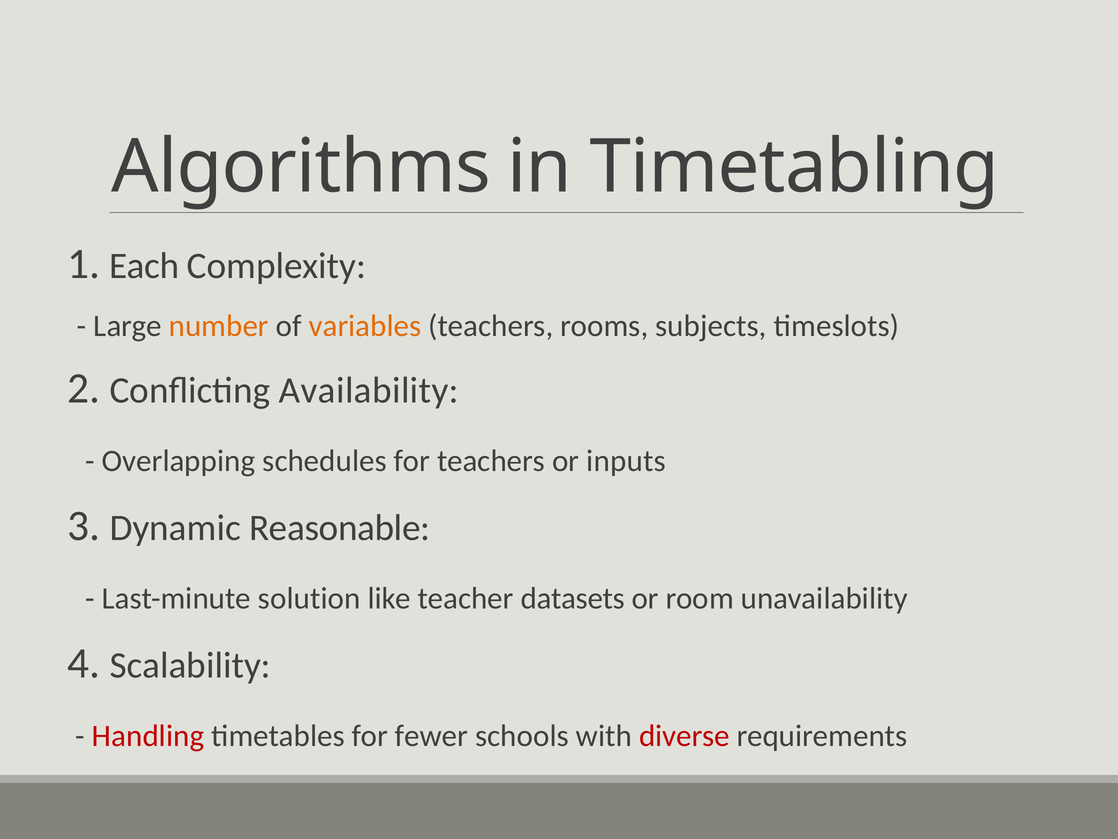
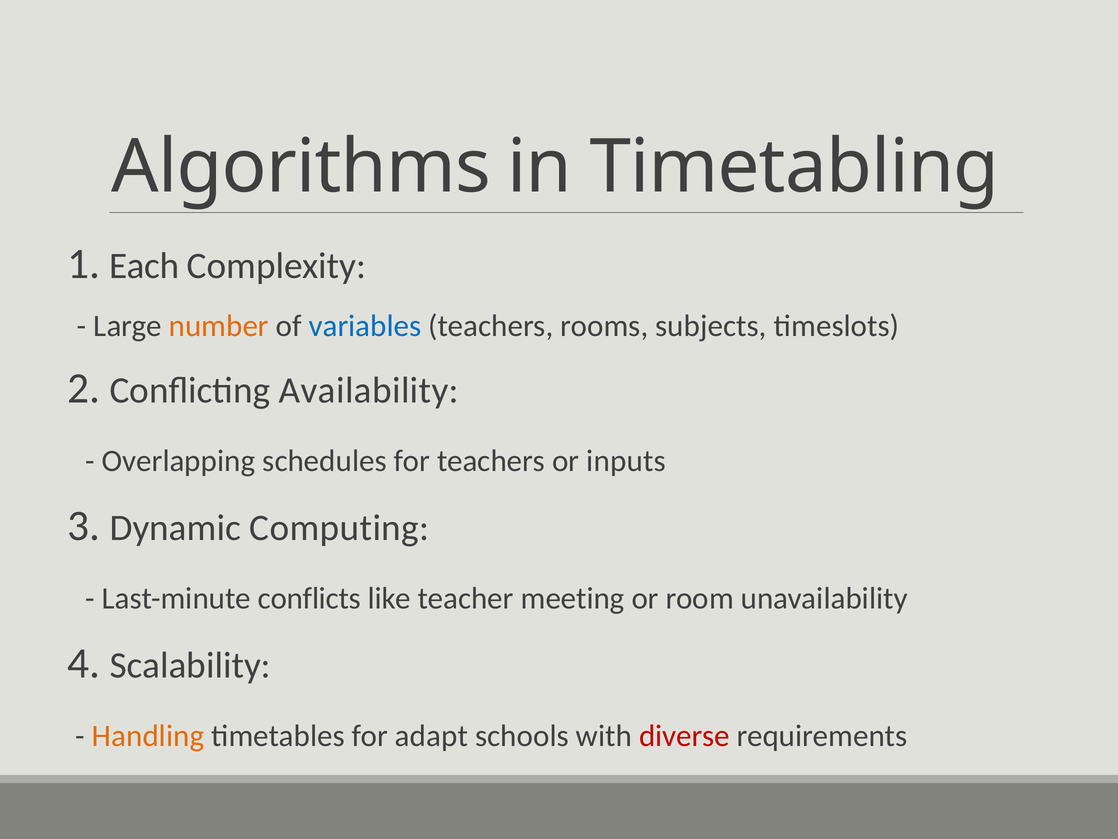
variables colour: orange -> blue (365, 326)
Reasonable: Reasonable -> Computing (339, 527)
solution: solution -> conflicts (309, 598)
datasets: datasets -> meeting (573, 598)
Handling colour: red -> orange (148, 736)
fewer: fewer -> adapt (431, 736)
